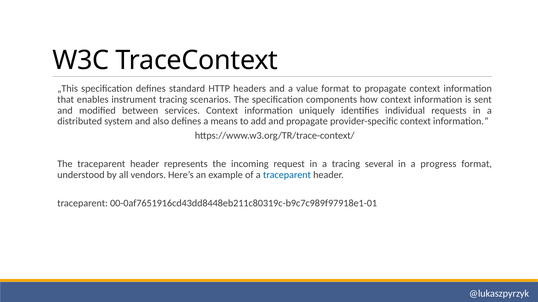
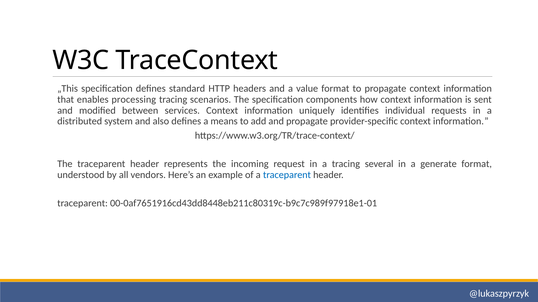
instrument: instrument -> processing (134, 100)
progress: progress -> generate (439, 164)
